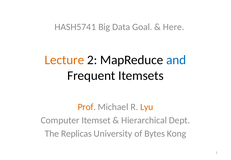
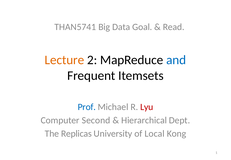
HASH5741: HASH5741 -> THAN5741 (75, 27)
Here: Here -> Read (174, 27)
Prof colour: orange -> blue (87, 107)
Lyu colour: orange -> red (147, 107)
Itemset: Itemset -> Second (96, 120)
Bytes: Bytes -> Local (155, 134)
